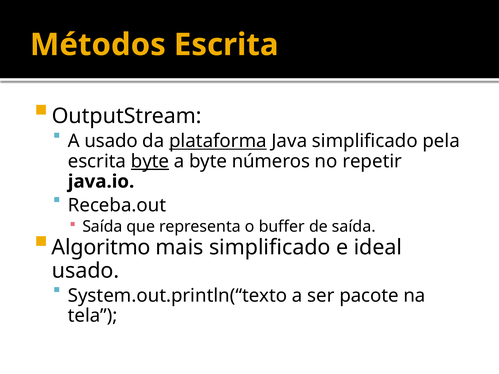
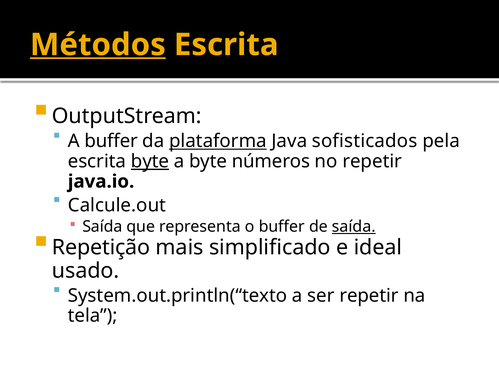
Métodos underline: none -> present (98, 45)
A usado: usado -> buffer (111, 141)
Java simplificado: simplificado -> sofisticados (365, 141)
Receba.out: Receba.out -> Calcule.out (117, 205)
saída underline: none -> present (354, 227)
Algoritmo: Algoritmo -> Repetição (101, 248)
ser pacote: pacote -> repetir (369, 296)
